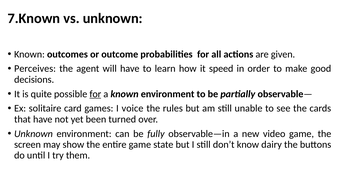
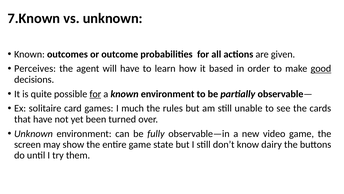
speed: speed -> based (221, 68)
good underline: none -> present (321, 68)
voice: voice -> much (133, 108)
